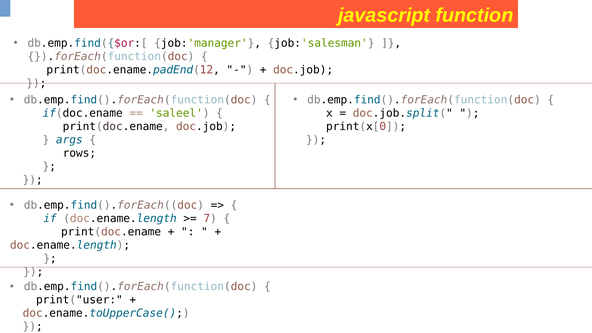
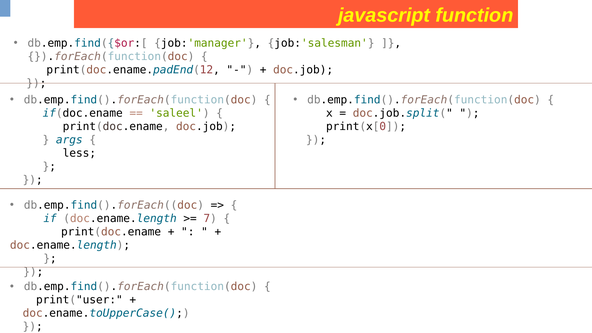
rows: rows -> less (79, 153)
